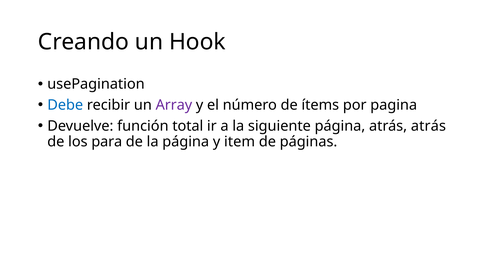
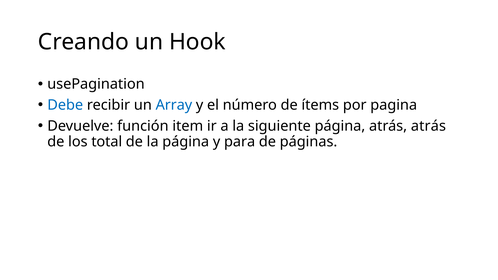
Array colour: purple -> blue (174, 105)
total: total -> item (188, 126)
para: para -> total (107, 142)
item: item -> para (240, 142)
